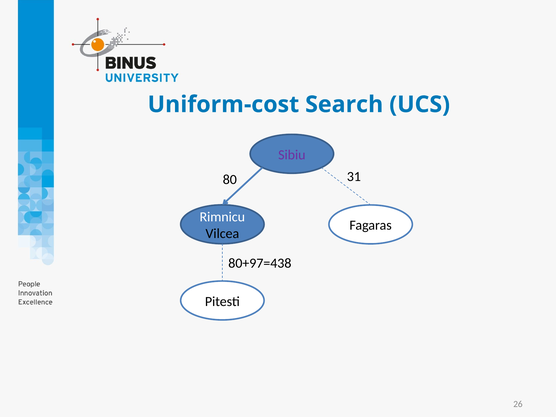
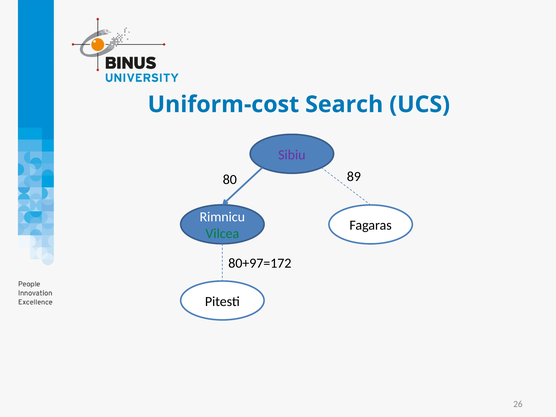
31: 31 -> 89 (354, 177)
Vilcea colour: black -> green (222, 234)
80+97=438: 80+97=438 -> 80+97=172 (260, 263)
